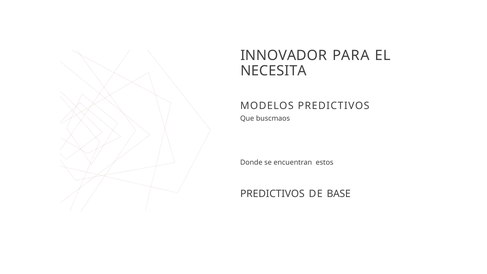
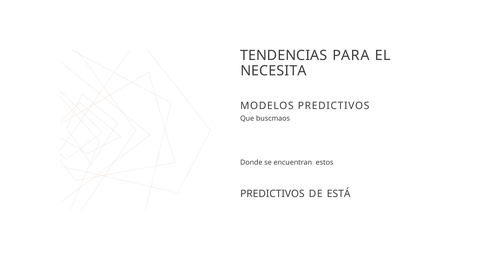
INNOVADOR: INNOVADOR -> TENDENCIAS (284, 55)
BASE: BASE -> ESTÁ (339, 194)
